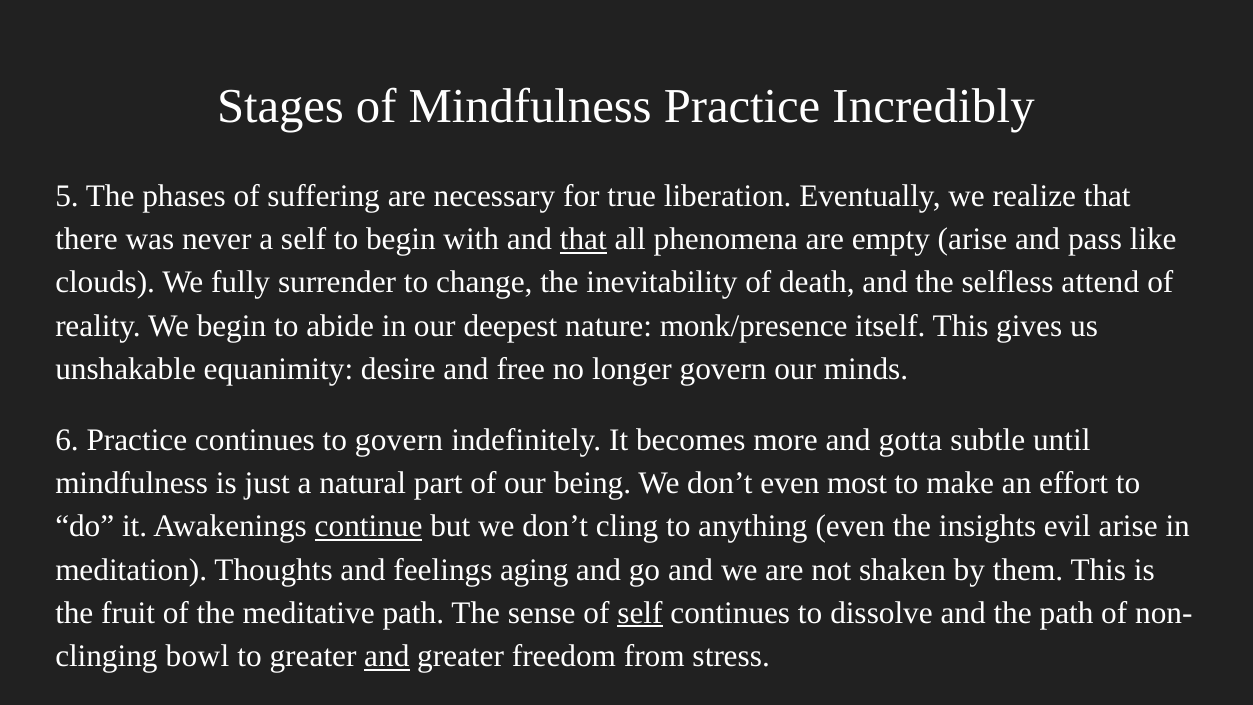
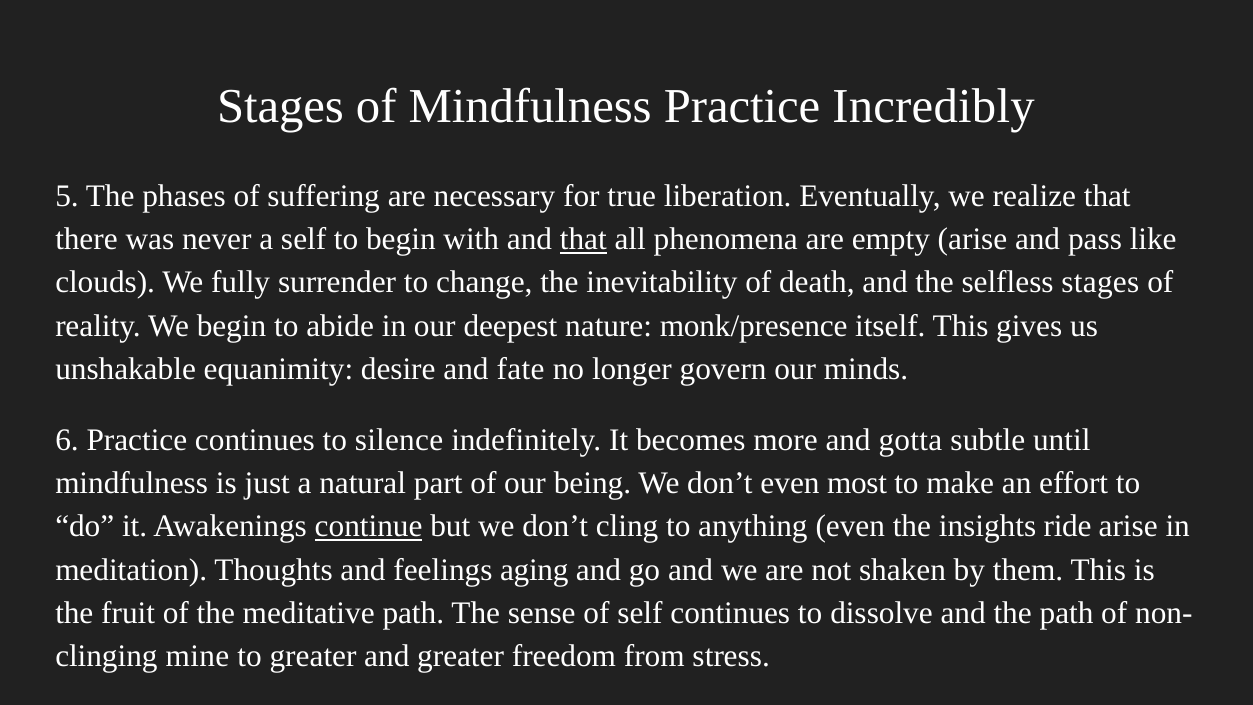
selfless attend: attend -> stages (1100, 282)
free: free -> fate (521, 369)
to govern: govern -> silence (399, 440)
evil: evil -> ride (1068, 526)
self underline: present -> none (640, 613)
bowl: bowl -> mine (197, 656)
and underline: present -> none (387, 656)
